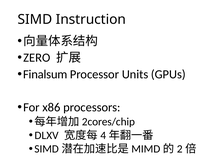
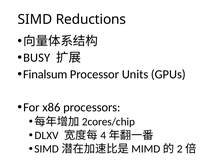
Instruction: Instruction -> Reductions (91, 19)
ZERO: ZERO -> BUSY (37, 58)
